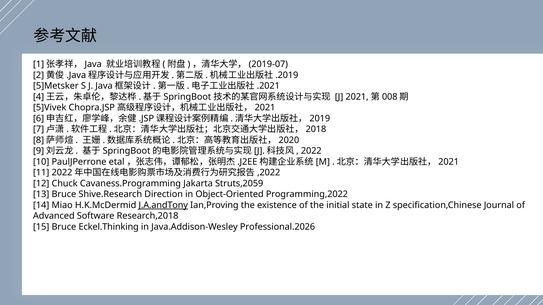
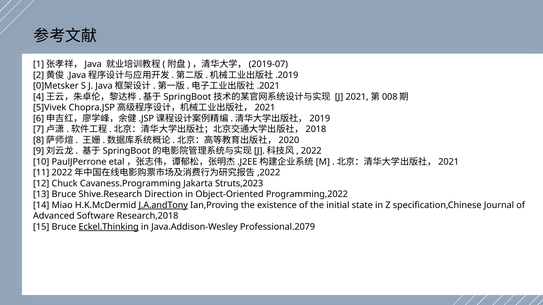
5]Metsker: 5]Metsker -> 0]Metsker (56, 86)
Struts,2059: Struts,2059 -> Struts,2023 (239, 184)
Eckel.Thinking underline: none -> present (109, 227)
Professional.2026: Professional.2026 -> Professional.2079 (278, 227)
